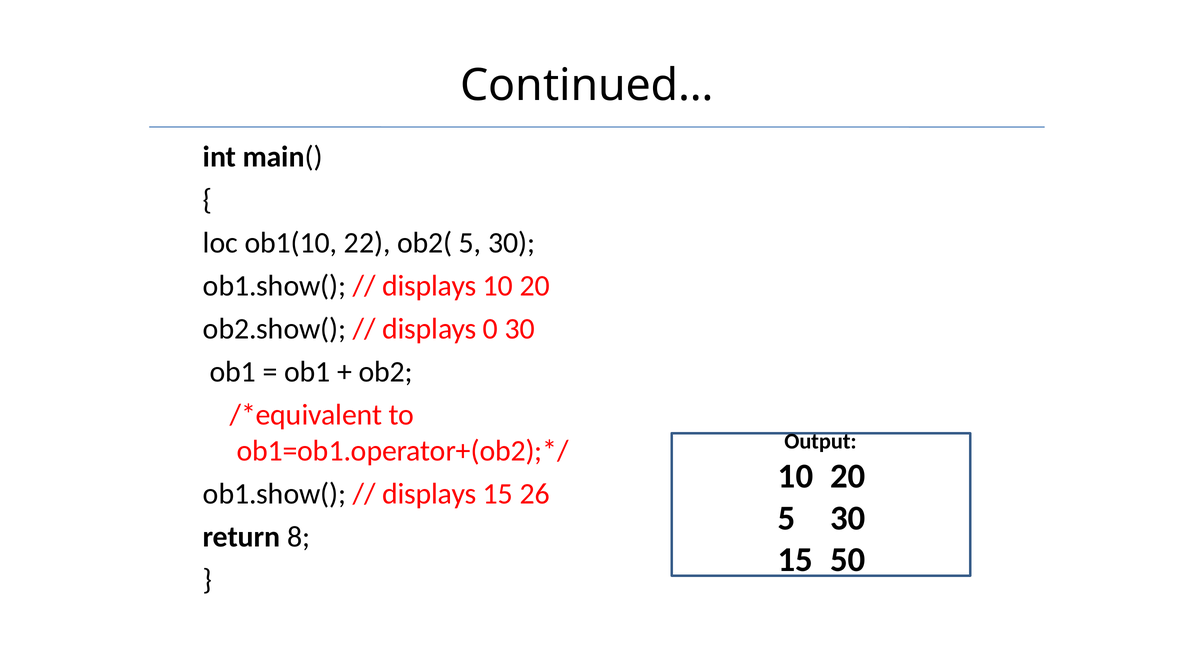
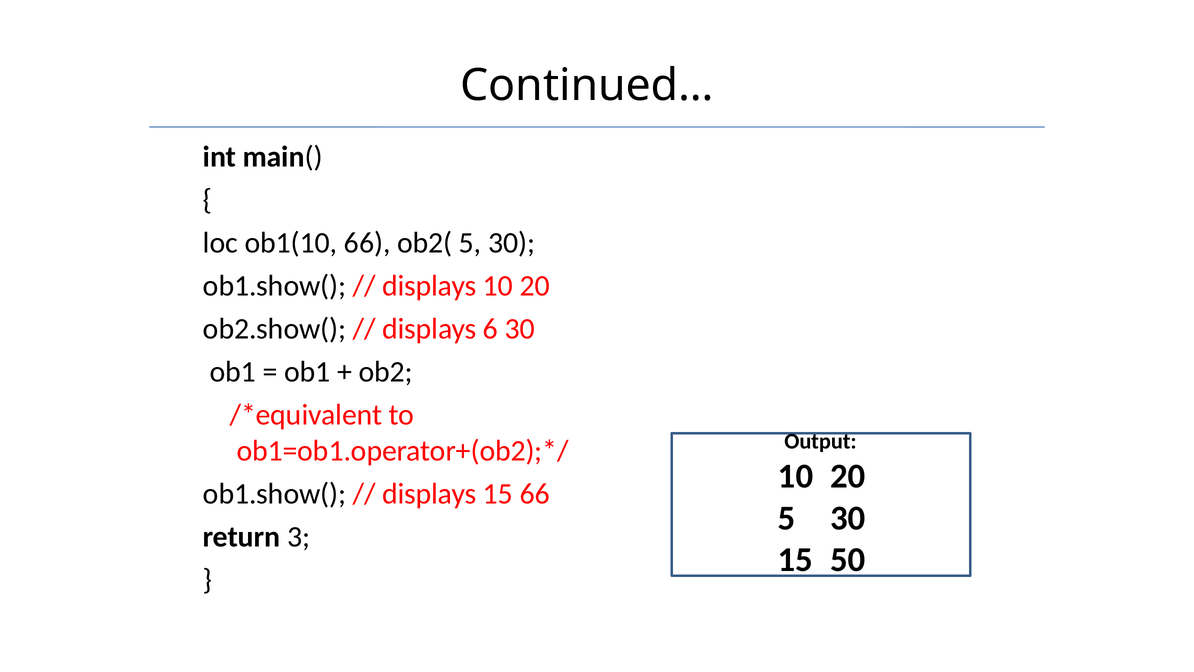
ob1(10 22: 22 -> 66 (367, 243)
0: 0 -> 6 (490, 329)
15 26: 26 -> 66 (535, 494)
8: 8 -> 3 (299, 537)
